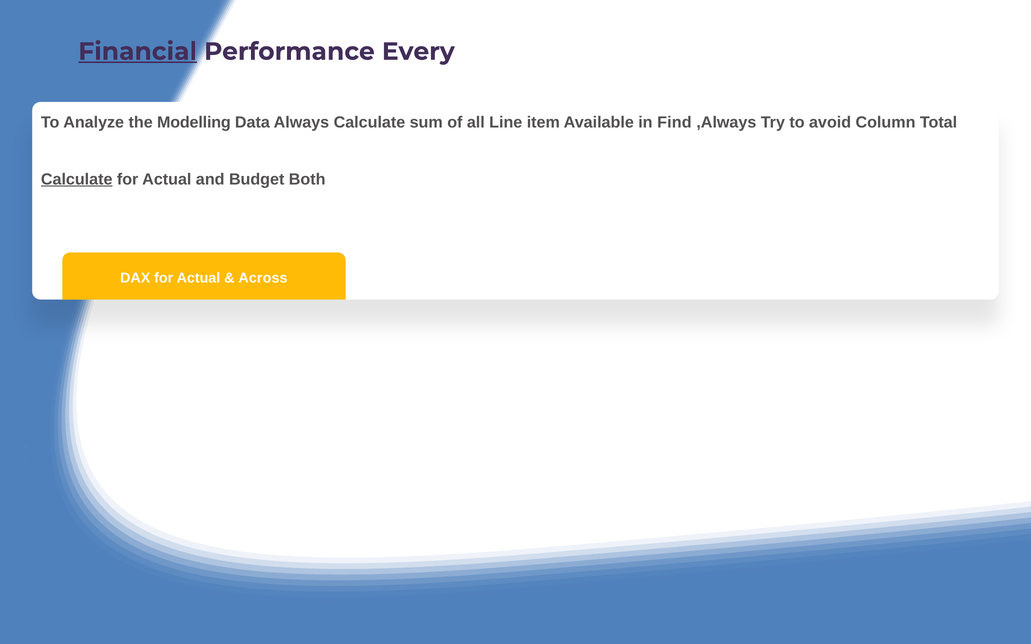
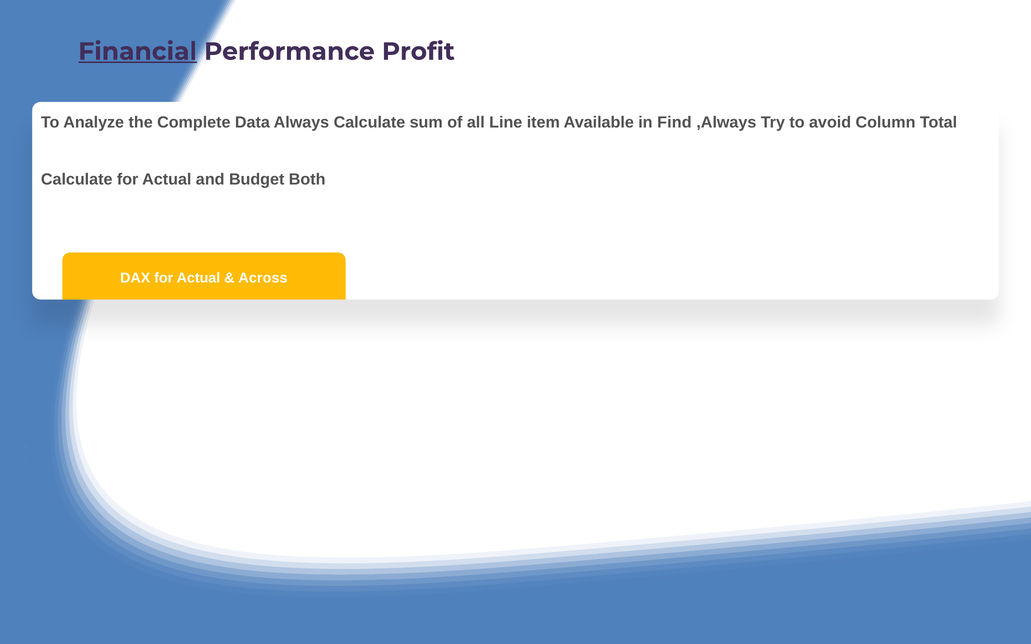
Every: Every -> Profit (418, 52)
Modelling: Modelling -> Complete (194, 122)
Calculate underline: present -> none (77, 179)
